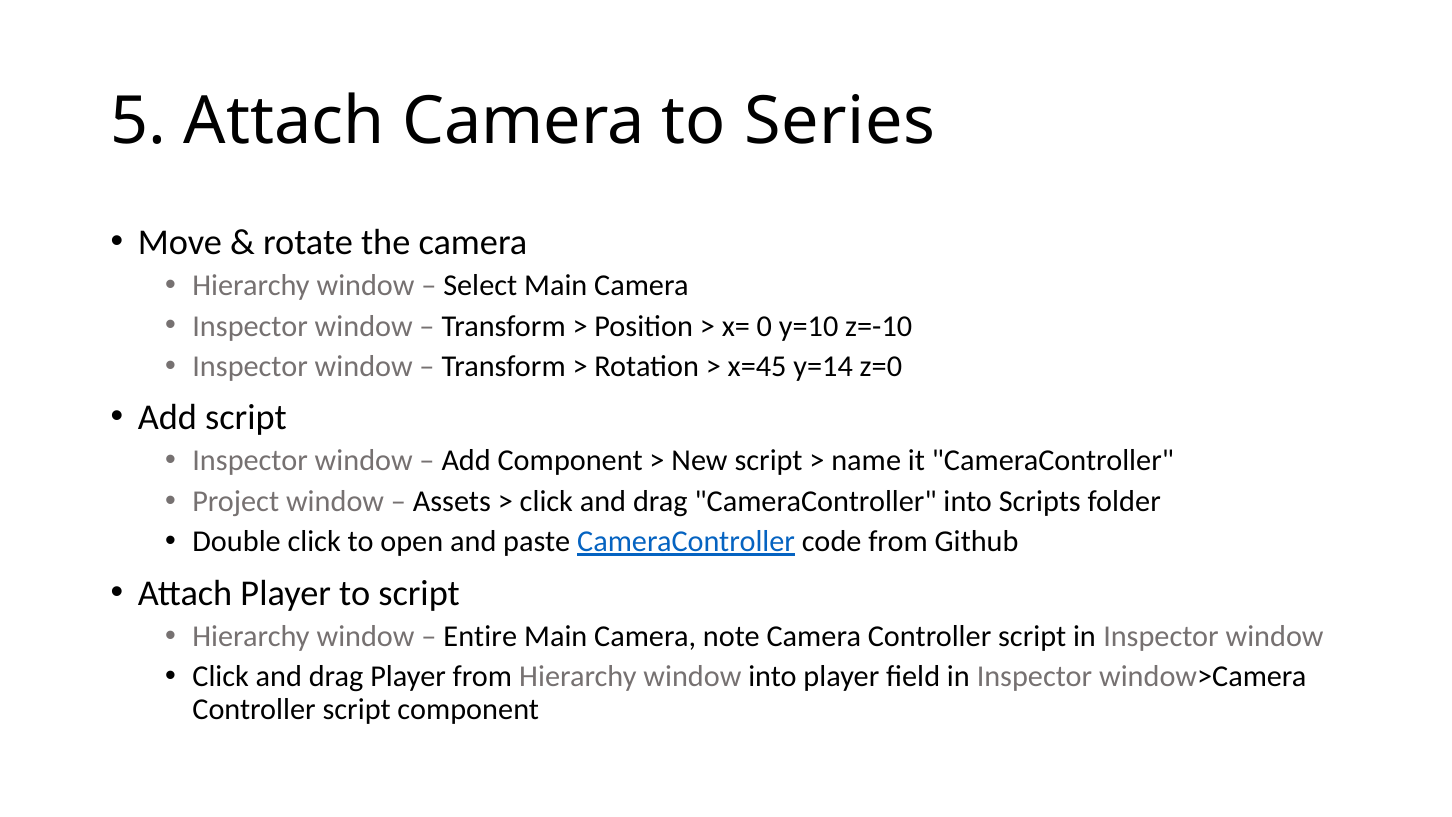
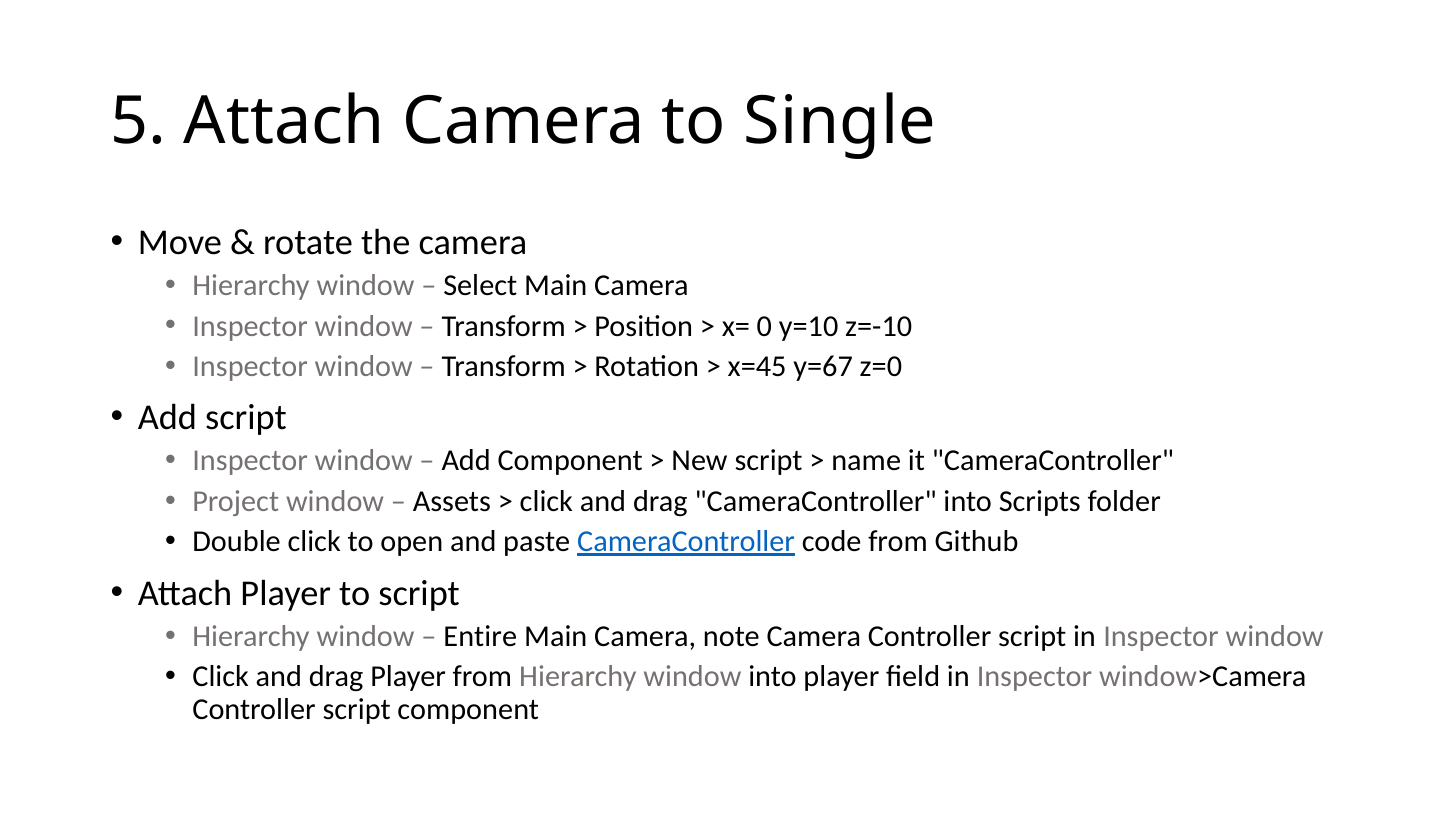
Series: Series -> Single (840, 122)
y=14: y=14 -> y=67 (823, 366)
